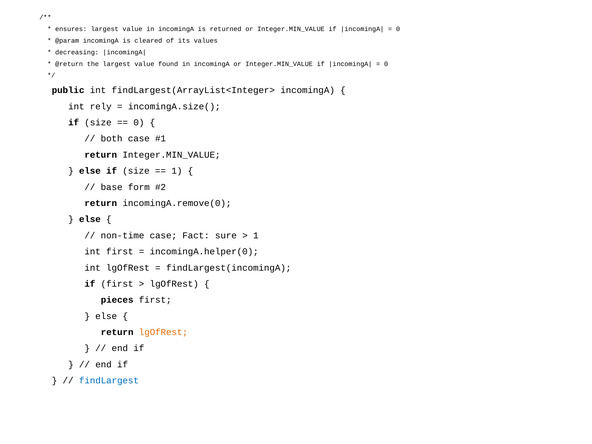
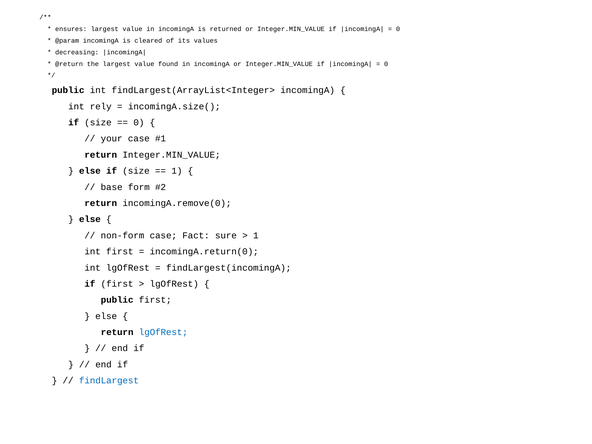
both: both -> your (112, 139)
non-time: non-time -> non-form (123, 235)
incomingA.helper(0: incomingA.helper(0 -> incomingA.return(0 (204, 252)
pieces: pieces -> public (117, 300)
lgOfRest colour: orange -> blue (163, 332)
